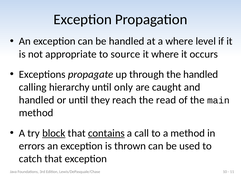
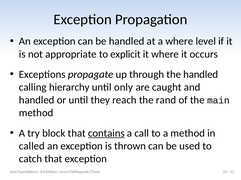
source: source -> explicit (126, 54)
read: read -> rand (166, 100)
block underline: present -> none (54, 134)
errors: errors -> called (32, 147)
